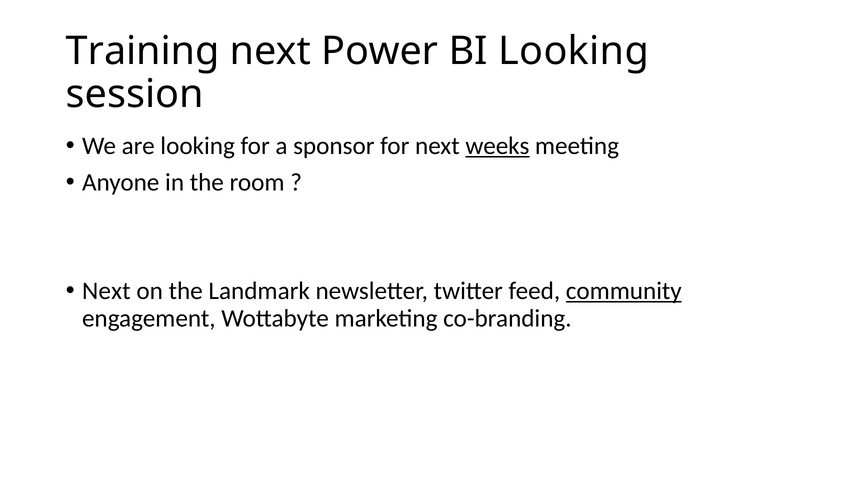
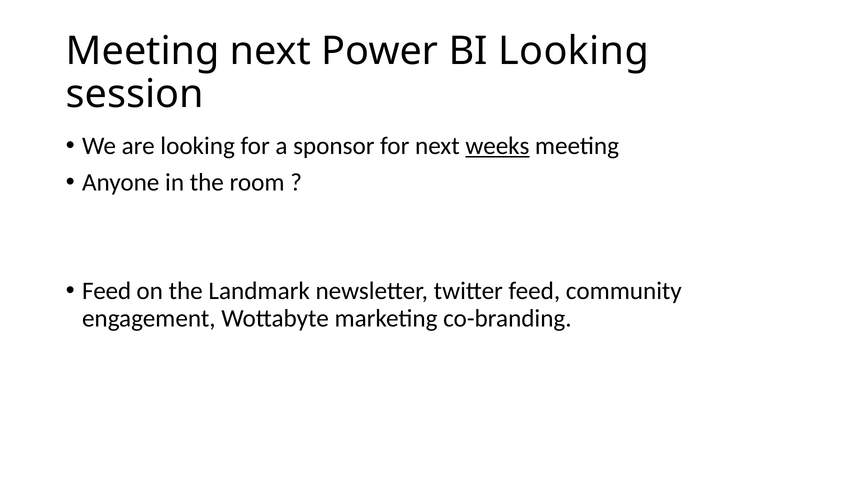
Training: Training -> Meeting (143, 51)
Next: Next -> Feed (107, 291)
community underline: present -> none (624, 291)
